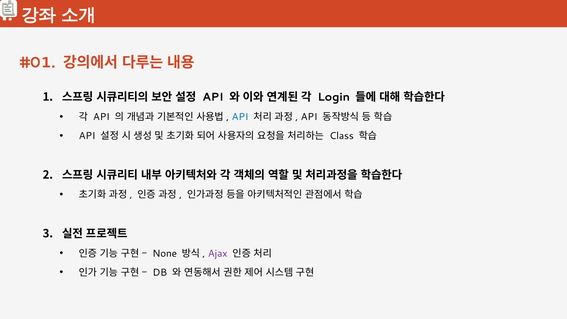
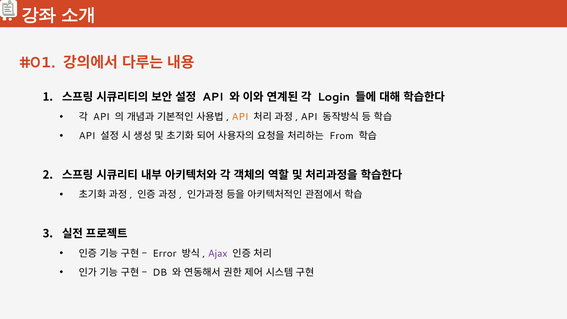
API colour: blue -> orange (240, 117)
Class: Class -> From (342, 136)
None: None -> Error (165, 253)
